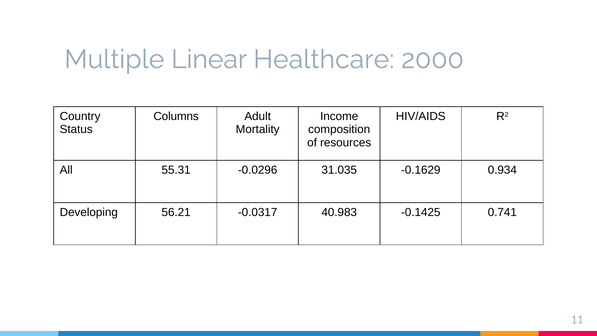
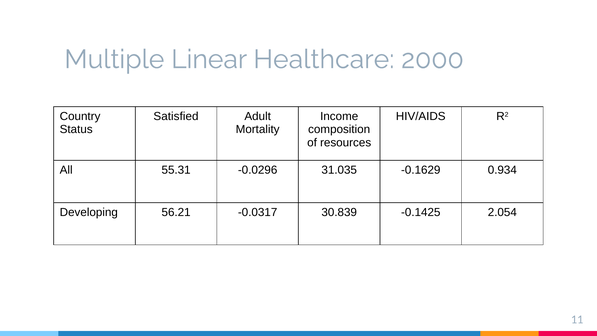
Columns: Columns -> Satisfied (176, 116)
40.983: 40.983 -> 30.839 (339, 212)
0.741: 0.741 -> 2.054 (502, 212)
